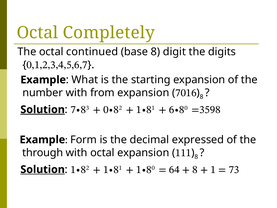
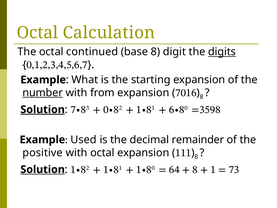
Completely: Completely -> Calculation (109, 33)
digits underline: none -> present (222, 52)
number underline: none -> present (43, 93)
Form: Form -> Used (83, 140)
expressed: expressed -> remainder (198, 140)
through: through -> positive (43, 152)
